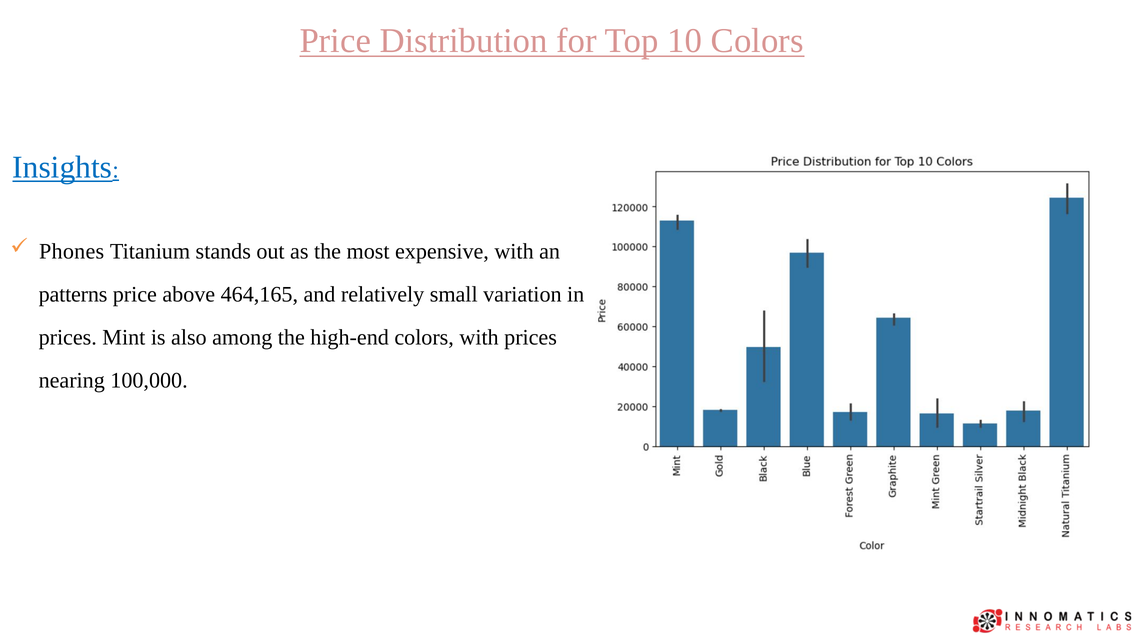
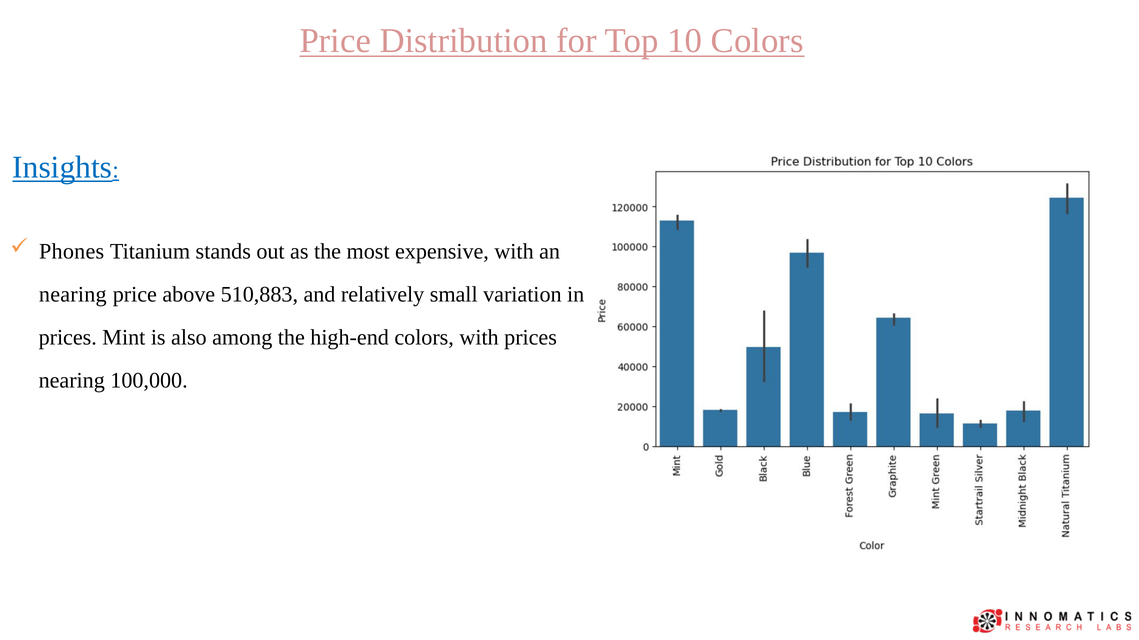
patterns: patterns -> nearing (73, 295)
464,165: 464,165 -> 510,883 (259, 295)
